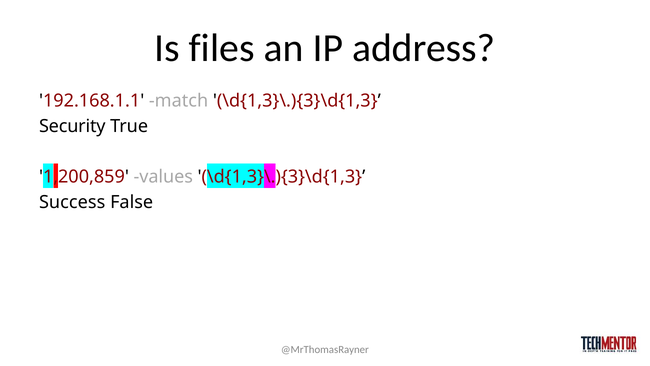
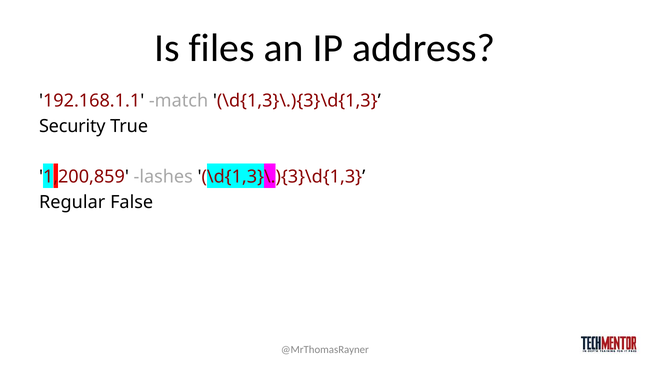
values: values -> lashes (163, 177)
Success: Success -> Regular (72, 202)
